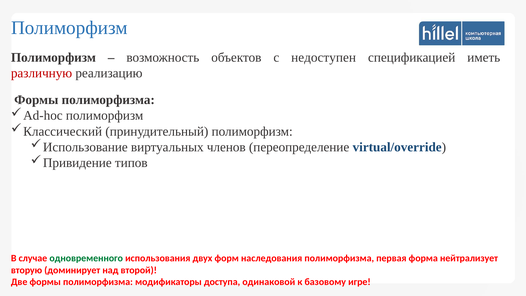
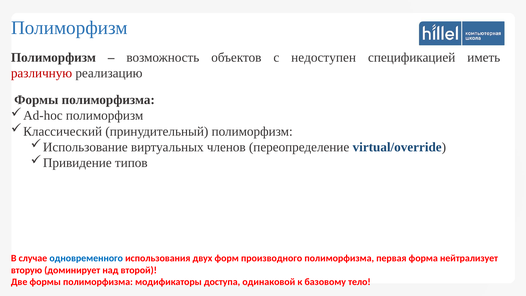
одновременного colour: green -> blue (86, 258)
наследования: наследования -> производного (272, 258)
игре: игре -> тело (359, 282)
